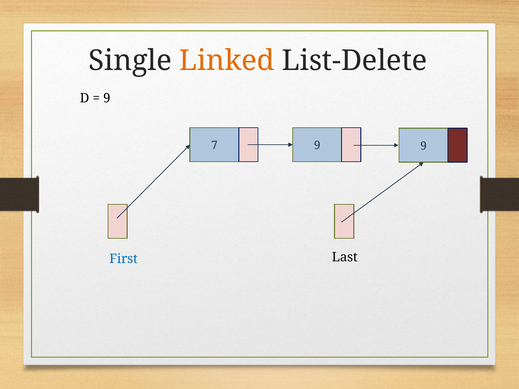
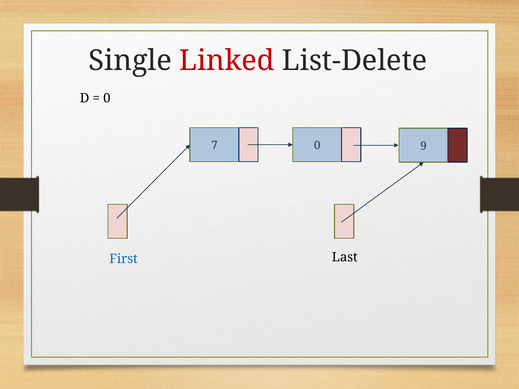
Linked colour: orange -> red (227, 61)
9: 9 -> 0 (107, 98)
7 9: 9 -> 0 (317, 146)
